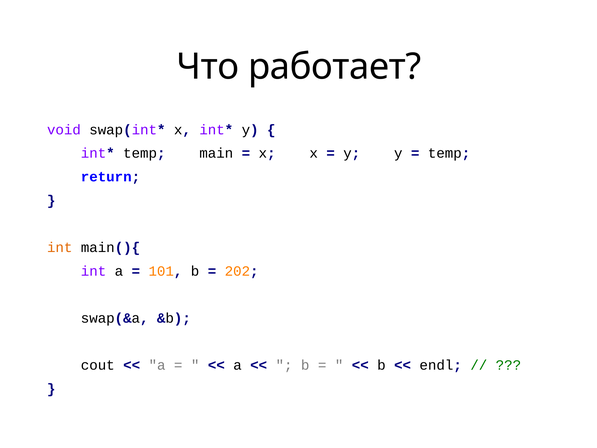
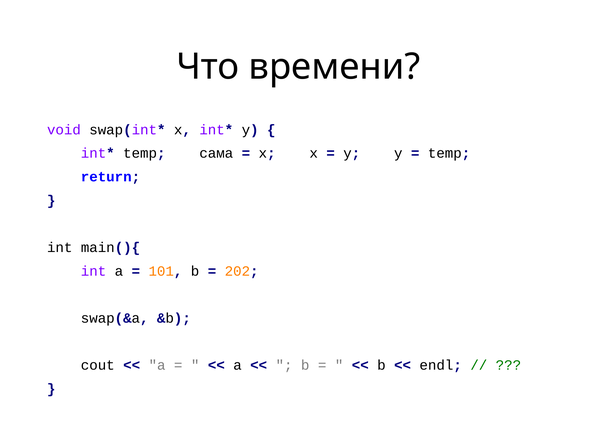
работает: работает -> времени (334, 67)
main: main -> сама (216, 153)
int colour: orange -> black (60, 247)
